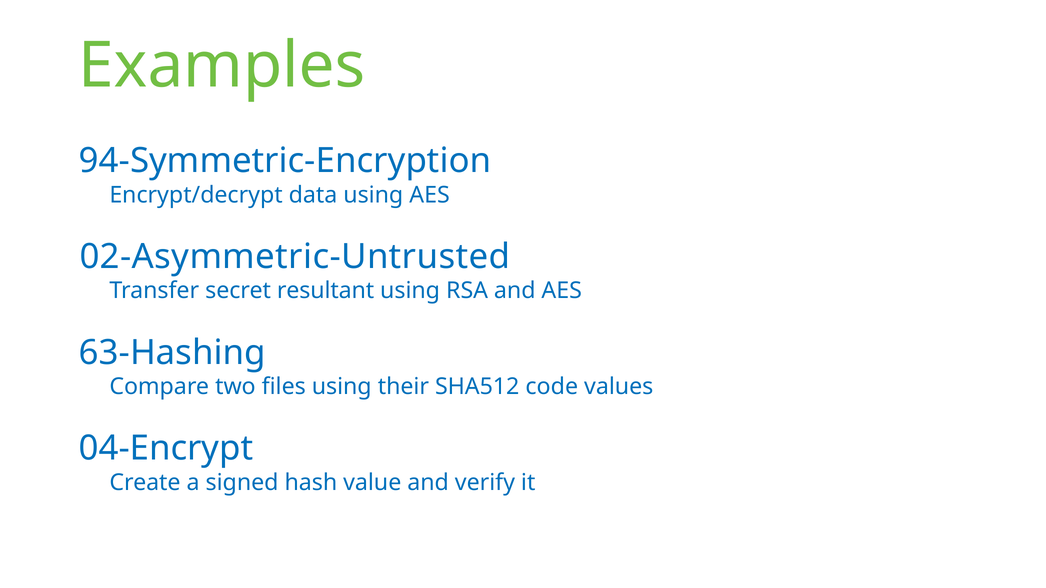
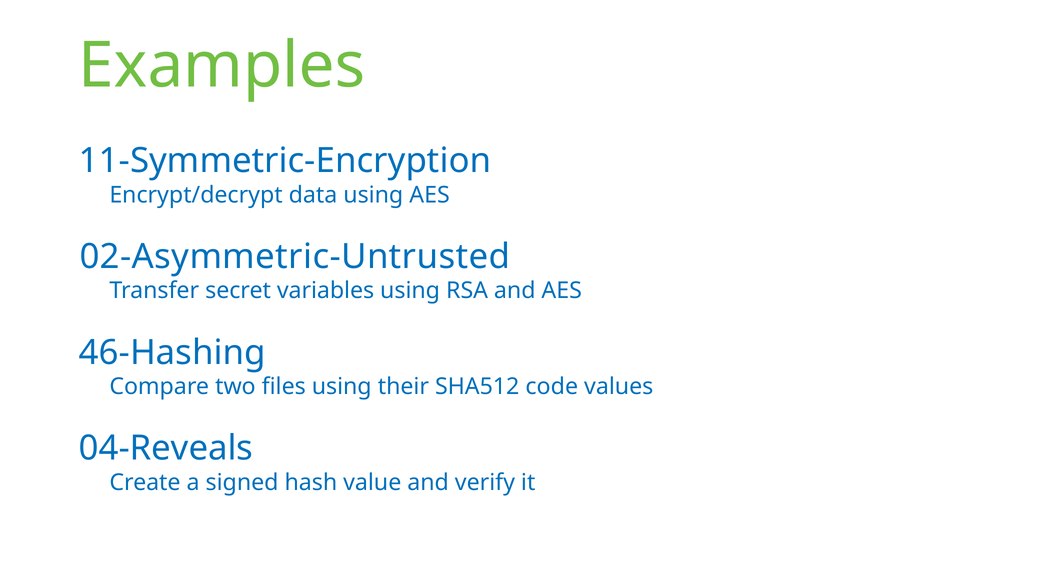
94-Symmetric-Encryption: 94-Symmetric-Encryption -> 11-Symmetric-Encryption (285, 161)
resultant: resultant -> variables (326, 291)
63-Hashing: 63-Hashing -> 46-Hashing (172, 353)
04-Encrypt: 04-Encrypt -> 04-Reveals (166, 449)
